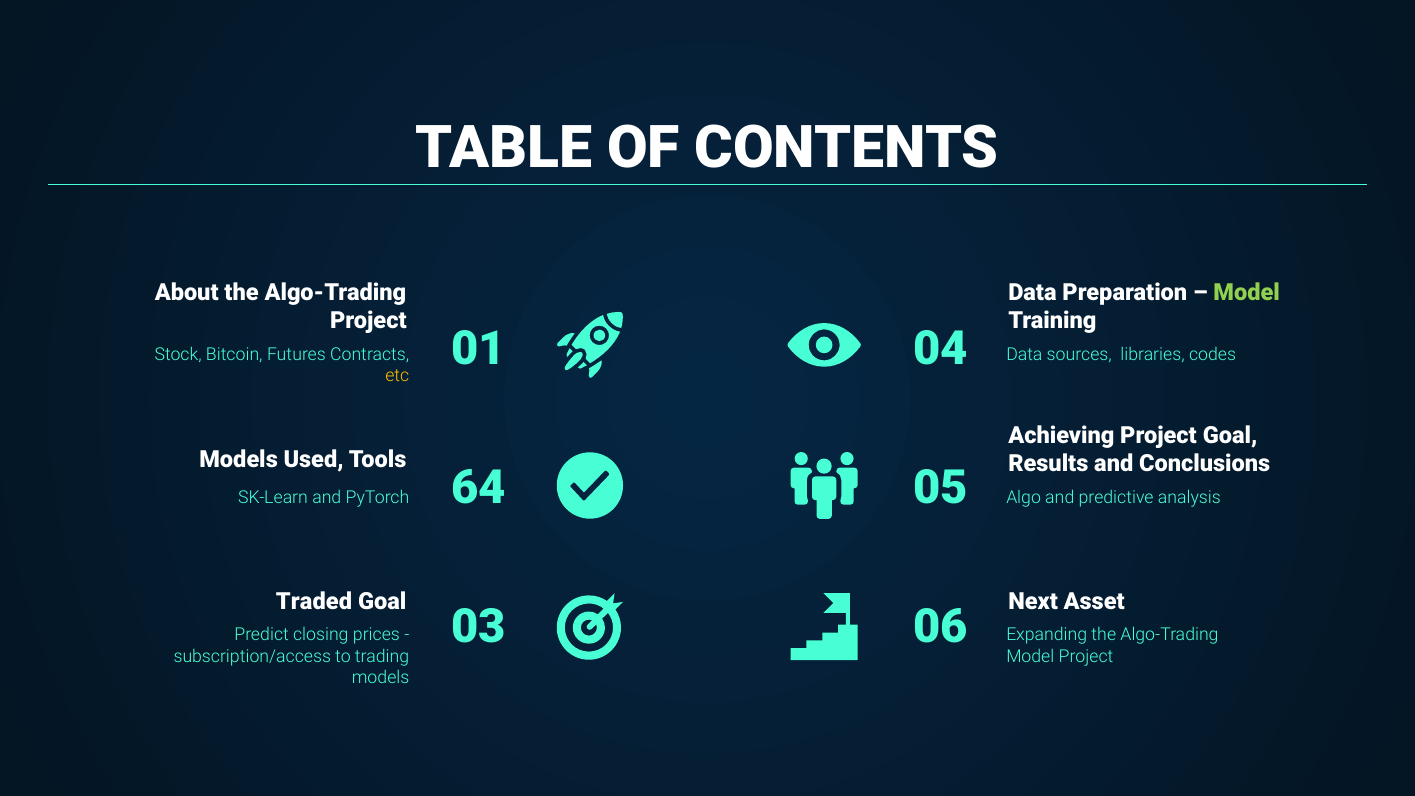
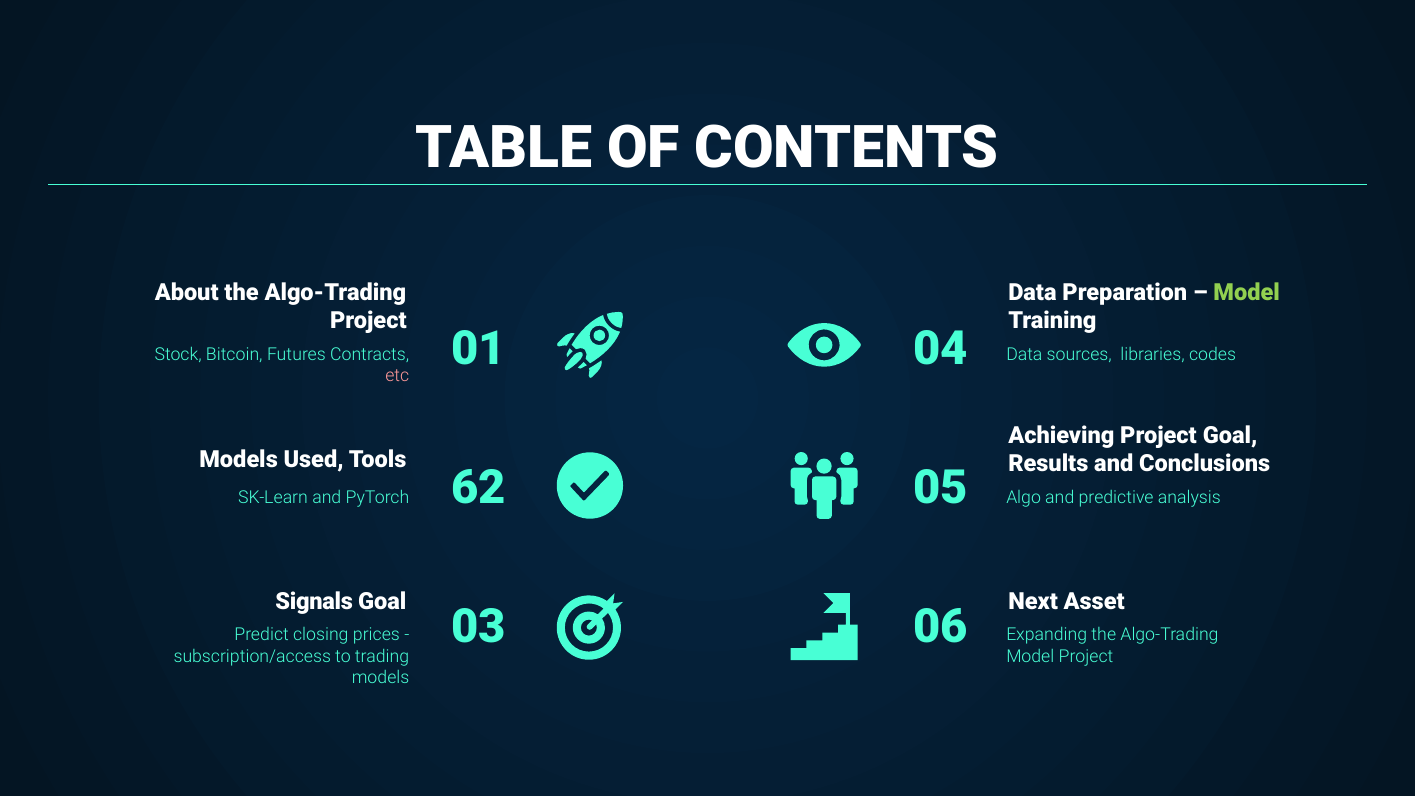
etc colour: yellow -> pink (397, 376)
64: 64 -> 62 (479, 488)
Traded: Traded -> Signals (314, 602)
